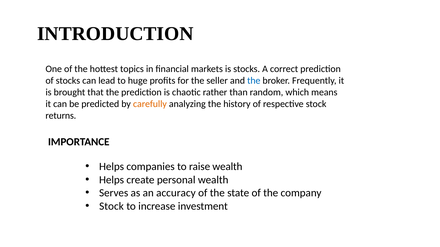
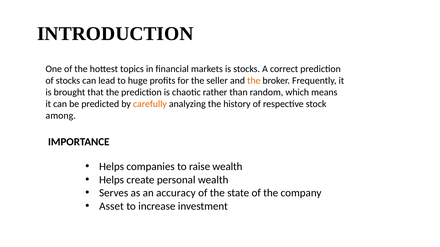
the colour: blue -> orange (254, 81)
returns: returns -> among (61, 116)
Stock: Stock -> Asset (112, 207)
